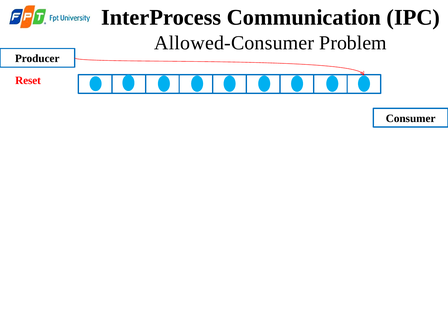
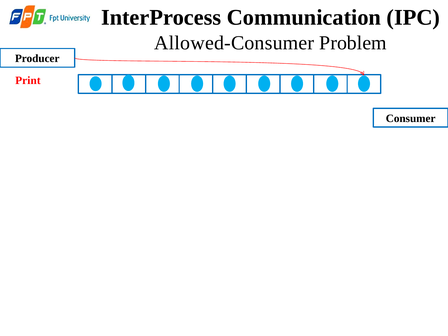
Reset: Reset -> Print (28, 81)
